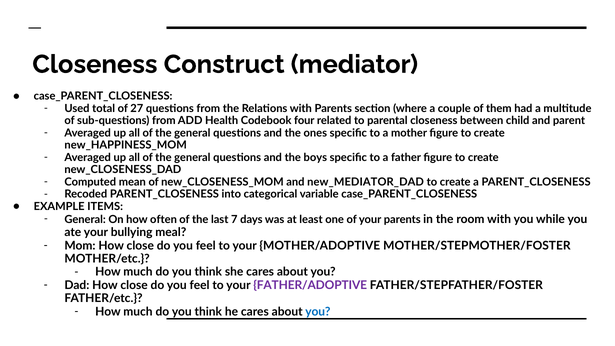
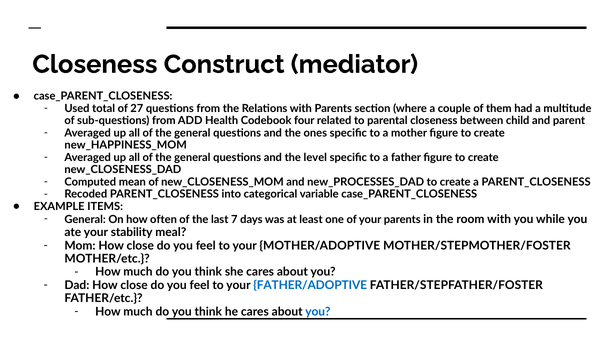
boys: boys -> level (315, 157)
new_MEDIATOR_DAD: new_MEDIATOR_DAD -> new_PROCESSES_DAD (366, 182)
bullying: bullying -> stability (132, 232)
FATHER/ADOPTIVE colour: purple -> blue (310, 285)
